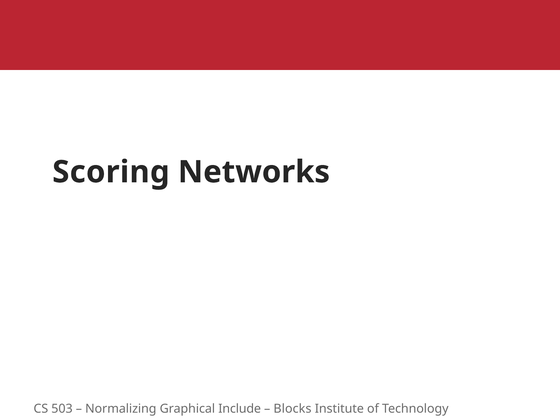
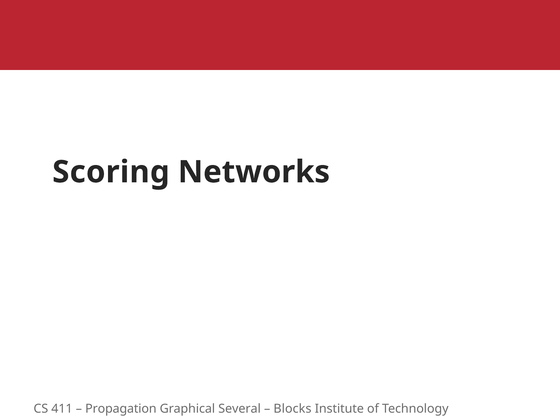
503: 503 -> 411 (62, 409)
Normalizing: Normalizing -> Propagation (121, 409)
Include: Include -> Several (240, 409)
